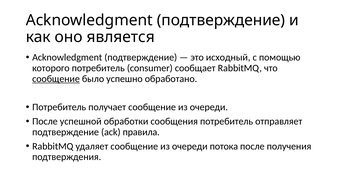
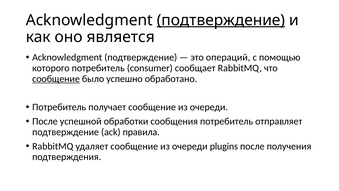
подтверждение underline: none -> present (221, 20)
исходный: исходный -> операций (228, 57)
потока: потока -> plugins (224, 146)
